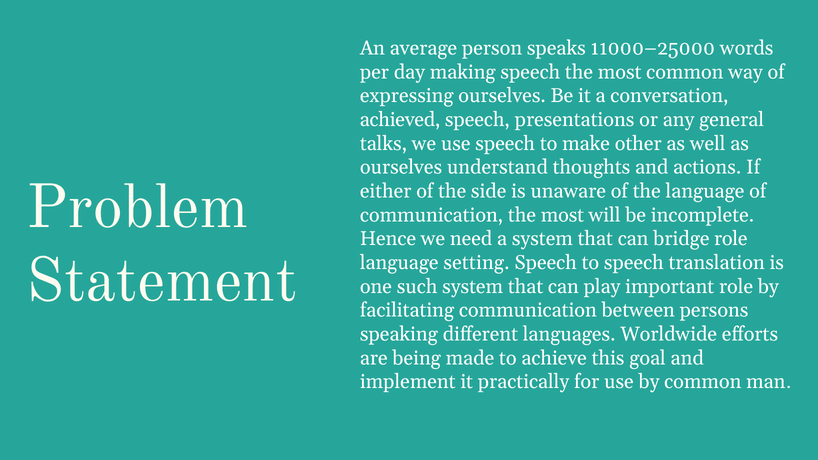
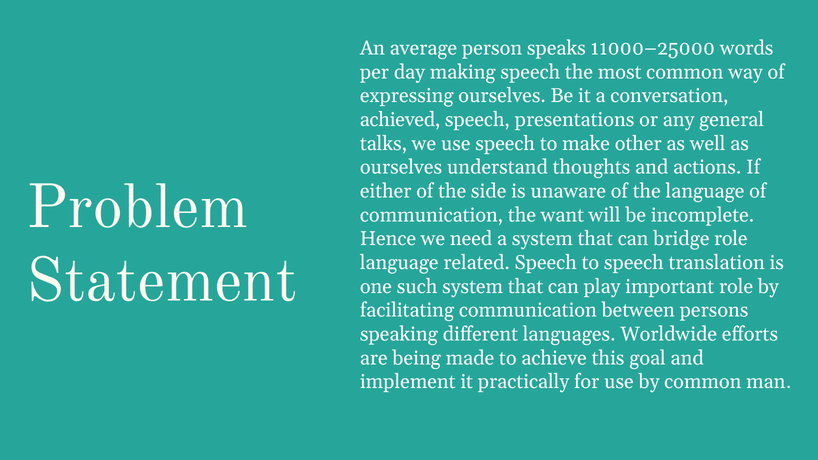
communication the most: most -> want (562, 215)
setting: setting -> related (477, 263)
